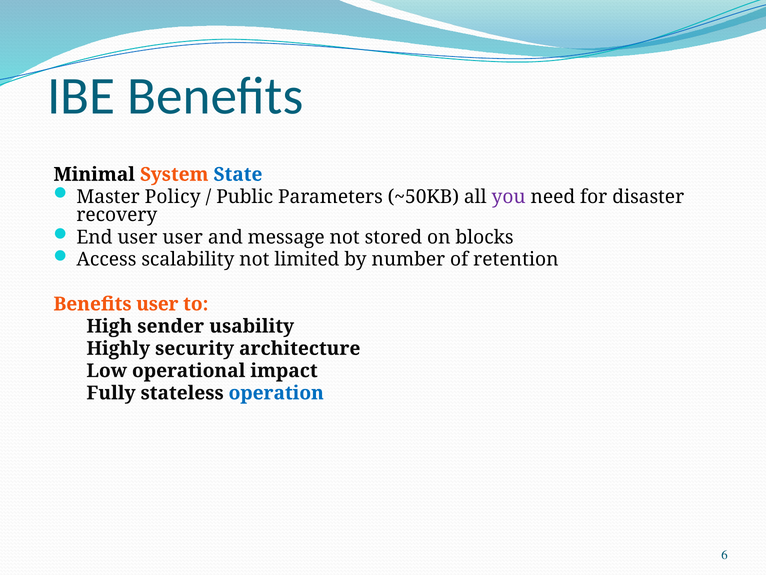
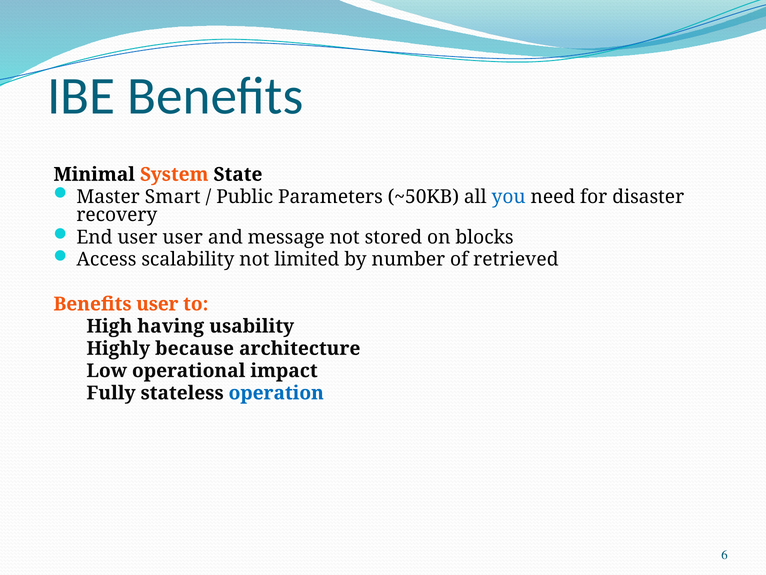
State colour: blue -> black (238, 174)
Policy: Policy -> Smart (173, 197)
you colour: purple -> blue (509, 197)
retention: retention -> retrieved (516, 259)
sender: sender -> having (171, 326)
security: security -> because (194, 348)
